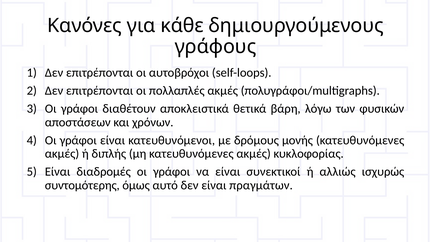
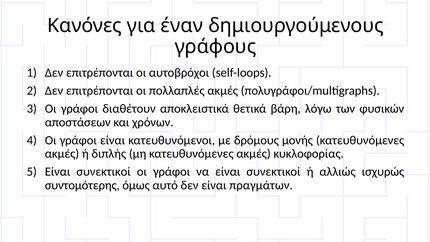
κάθε: κάθε -> έναν (182, 25)
διαδρομές: διαδρομές -> συνεκτικοί (104, 172)
